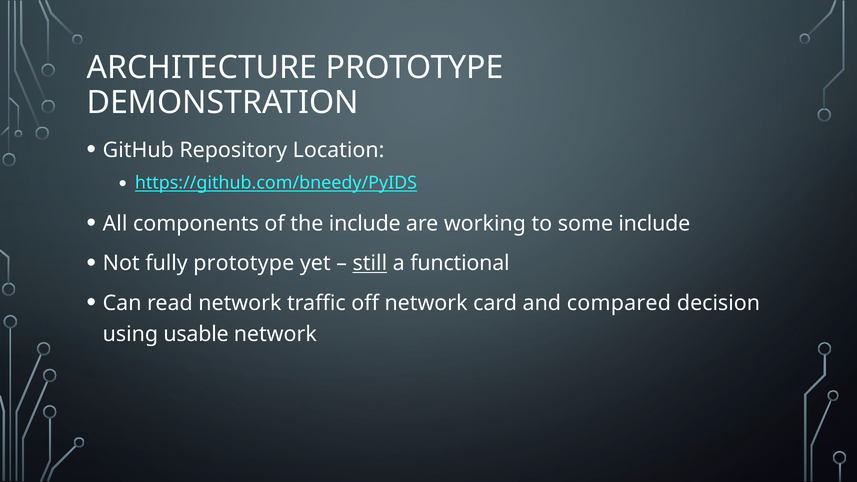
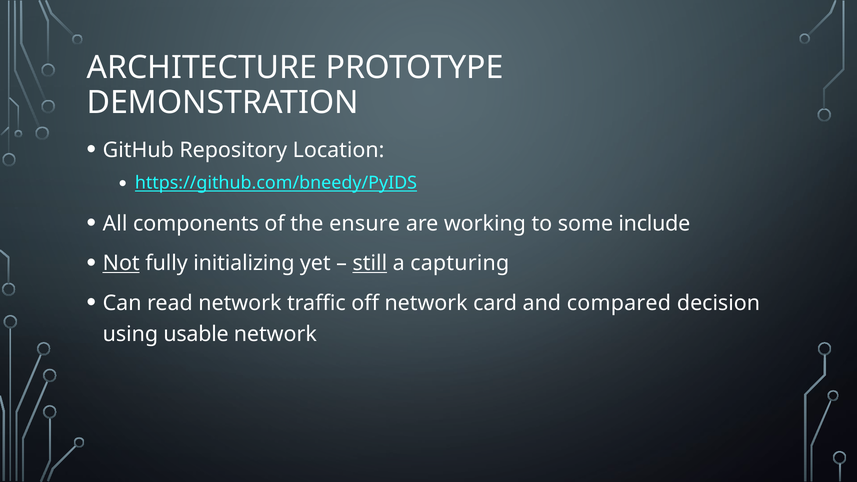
the include: include -> ensure (365, 224)
Not underline: none -> present (121, 263)
fully prototype: prototype -> initializing (244, 263)
functional: functional -> capturing (460, 263)
